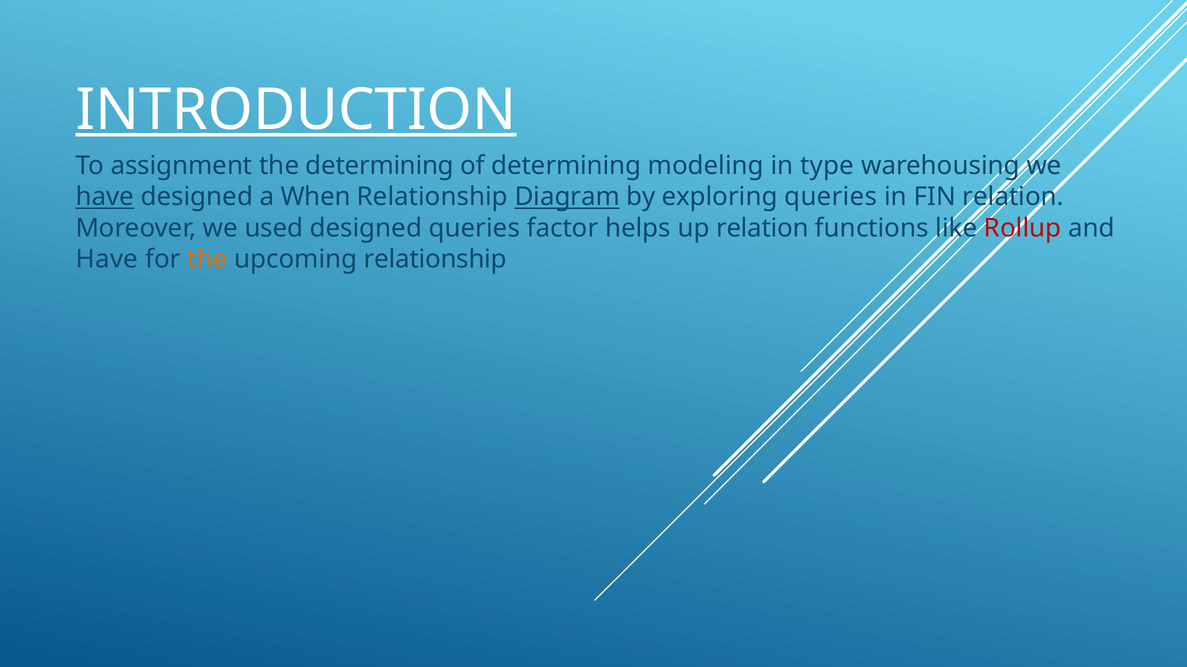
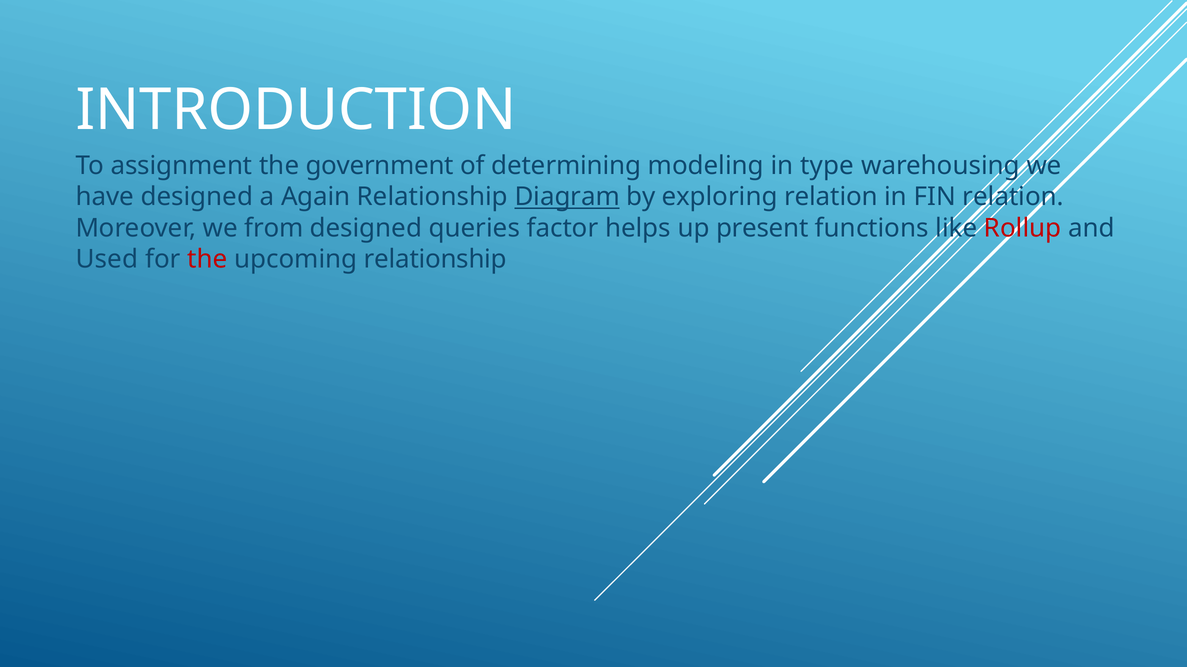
INTRODUCTION underline: present -> none (296, 110)
the determining: determining -> government (380, 166)
have underline: present -> none (105, 197)
When: When -> Again (316, 197)
exploring queries: queries -> relation (831, 197)
used: used -> from (274, 228)
up relation: relation -> present (762, 228)
Have: Have -> Used (107, 259)
the colour: orange -> red (207, 259)
